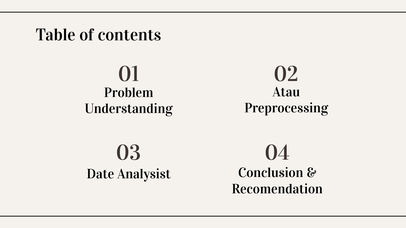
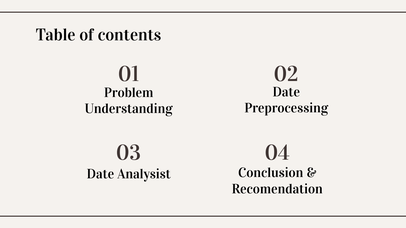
Atau: Atau -> Date (286, 92)
